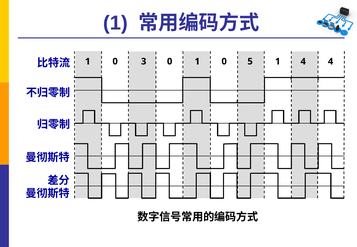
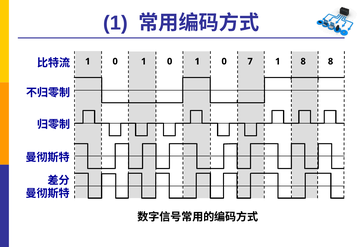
0 3: 3 -> 1 (144, 61)
5: 5 -> 7 (250, 61)
4: 4 -> 8 (303, 61)
4: 4 -> 8 (331, 61)
